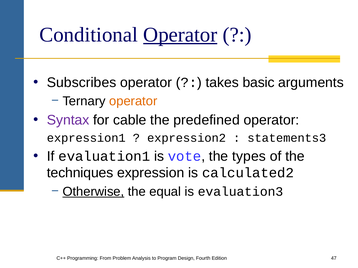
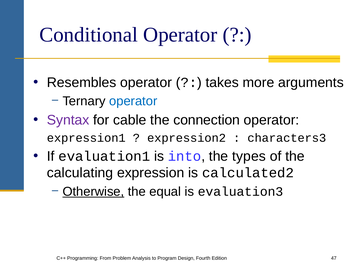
Operator underline: present -> none (180, 35)
Subscribes: Subscribes -> Resembles (82, 83)
basic: basic -> more (258, 83)
operator colour: orange -> blue (133, 101)
predefined: predefined -> connection (207, 120)
statements3: statements3 -> characters3 (287, 138)
vote: vote -> into (185, 157)
techniques: techniques -> calculating (80, 173)
